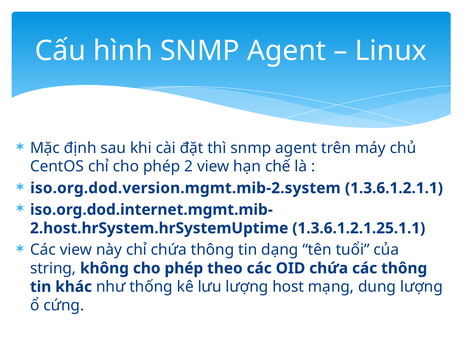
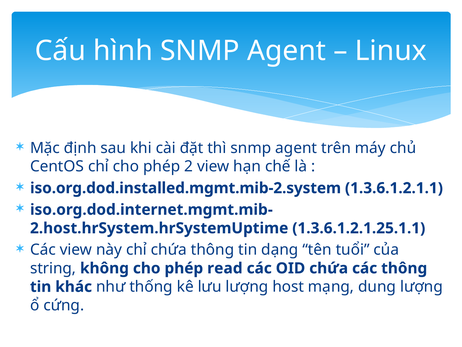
iso.org.dod.version.mgmt.mib-2.system: iso.org.dod.version.mgmt.mib-2.system -> iso.org.dod.installed.mgmt.mib-2.system (186, 188)
theo: theo -> read (225, 268)
